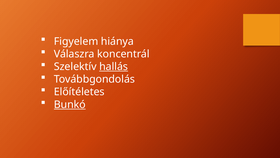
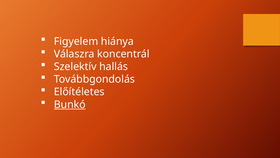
hallás underline: present -> none (114, 66)
